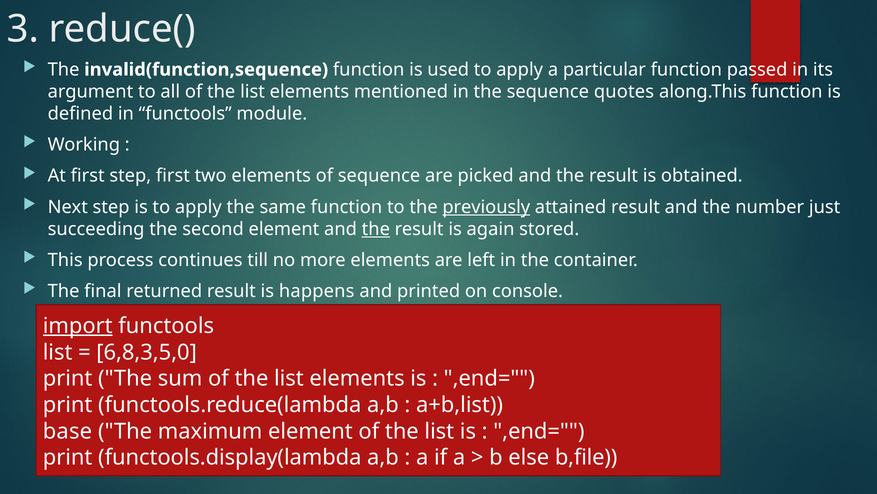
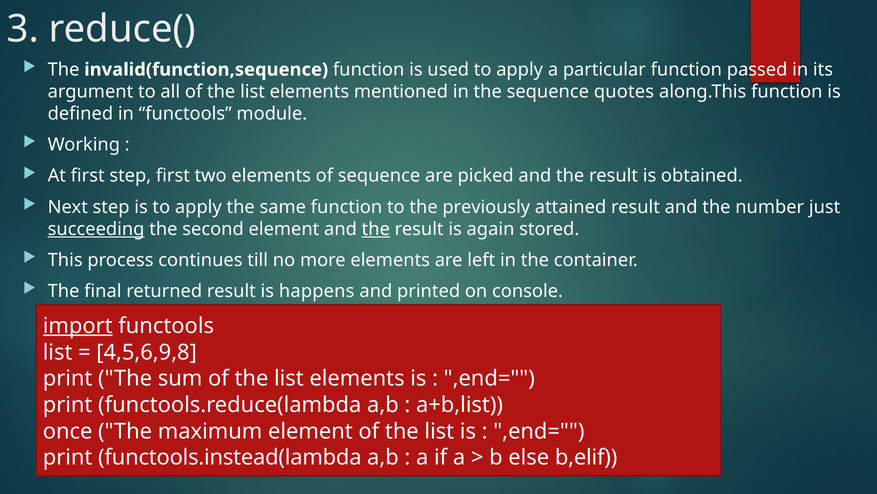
previously underline: present -> none (486, 207)
succeeding underline: none -> present (96, 229)
6,8,3,5,0: 6,8,3,5,0 -> 4,5,6,9,8 (147, 352)
base: base -> once (68, 431)
functools.display(lambda: functools.display(lambda -> functools.instead(lambda (230, 457)
b,file: b,file -> b,elif (586, 457)
